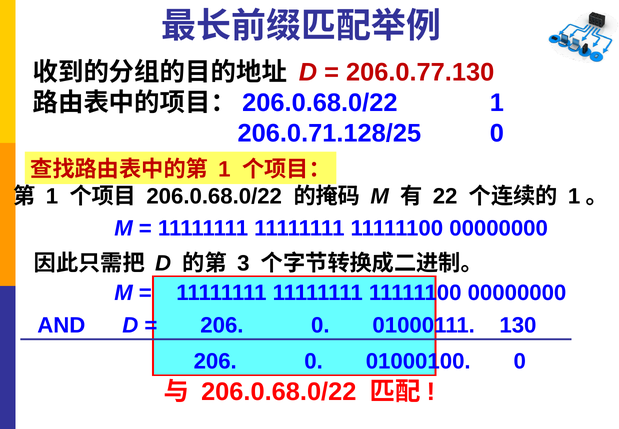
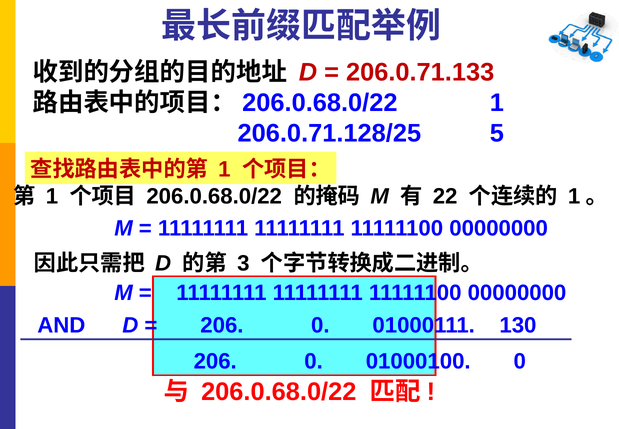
206.0.77.130: 206.0.77.130 -> 206.0.71.133 (420, 72)
206.0.71.128/25 0: 0 -> 5 (497, 133)
